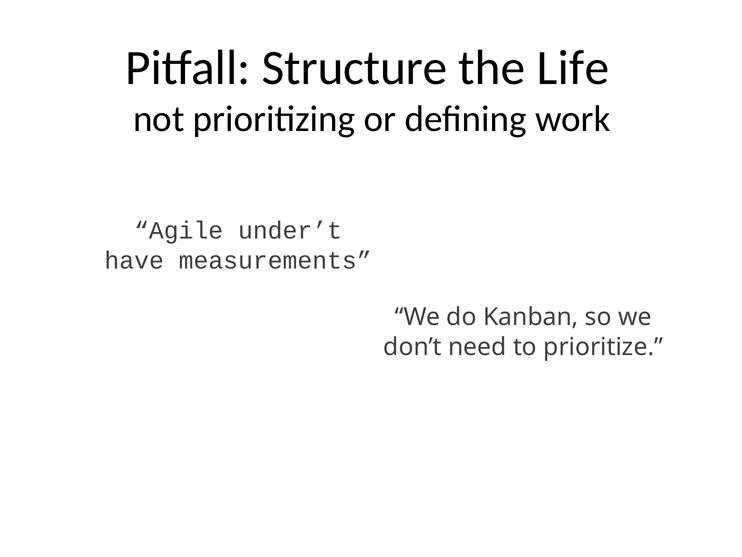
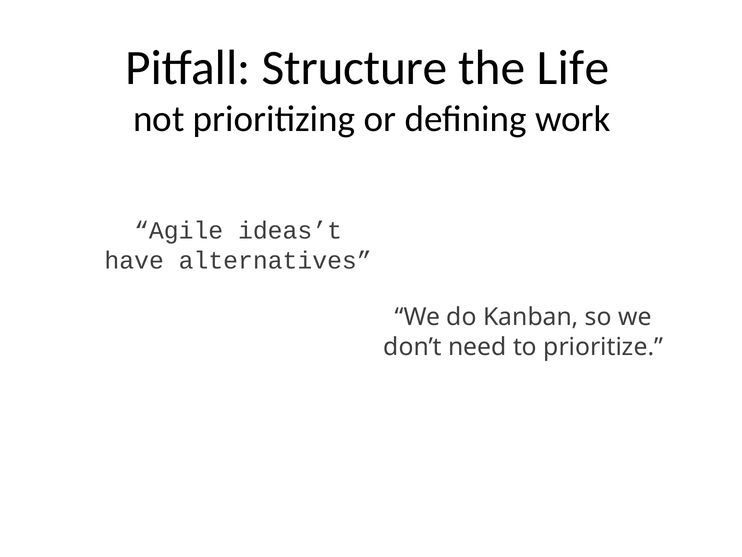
under’t: under’t -> ideas’t (290, 230)
measurements: measurements -> alternatives (275, 260)
